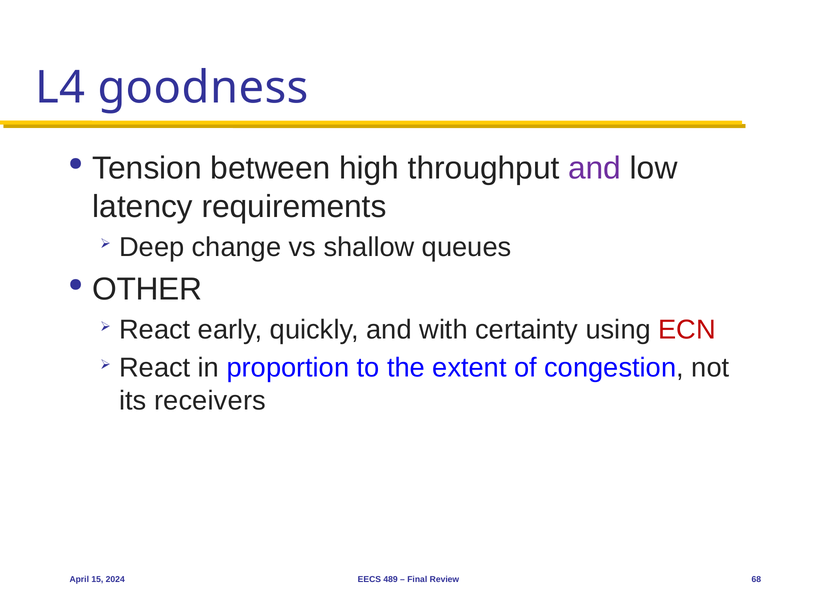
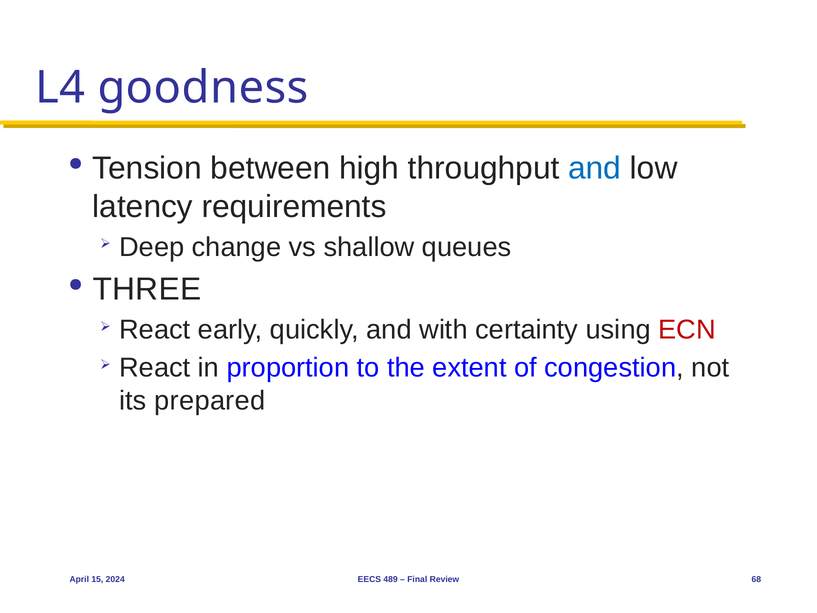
and colour: purple -> blue (595, 168)
OTHER: OTHER -> THREE (147, 289)
receivers: receivers -> prepared (210, 401)
